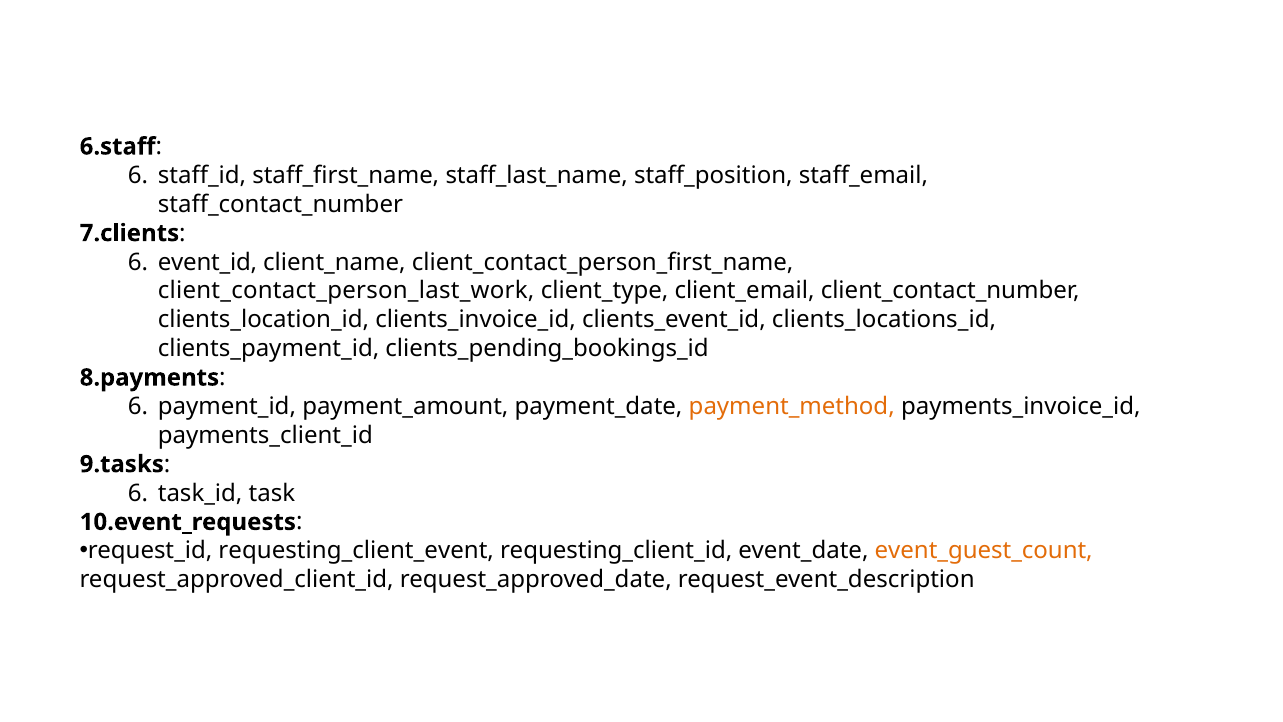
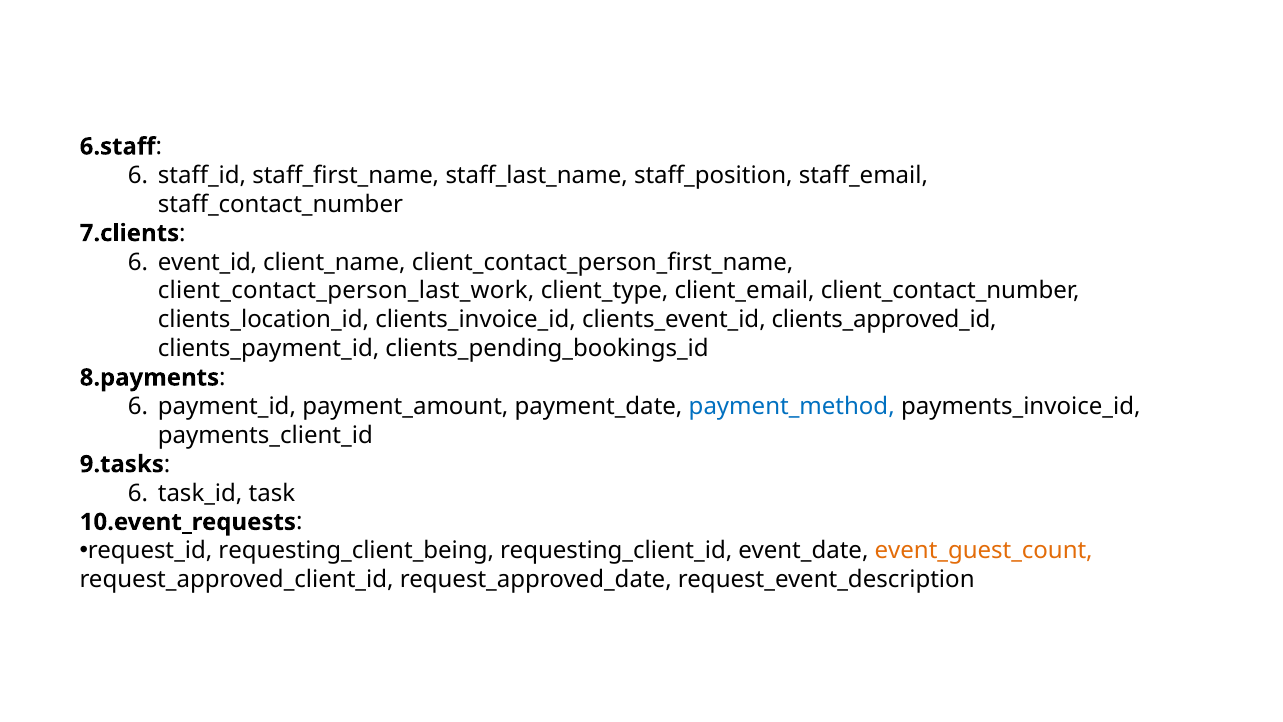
clients_locations_id: clients_locations_id -> clients_approved_id (884, 320)
payment_method colour: orange -> blue (792, 406)
requesting_client_event: requesting_client_event -> requesting_client_being (356, 551)
